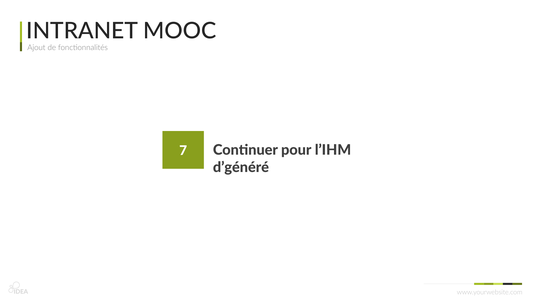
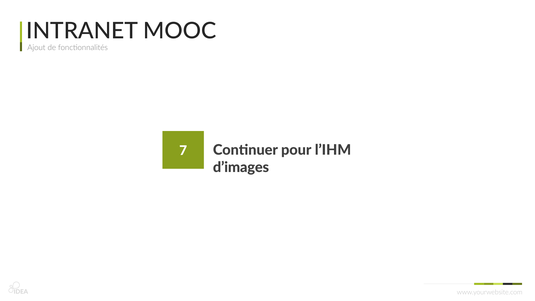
d’généré: d’généré -> d’images (241, 167)
